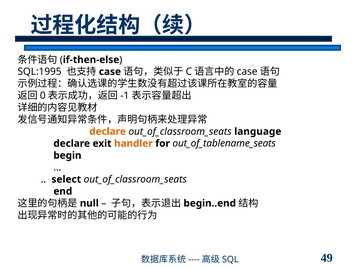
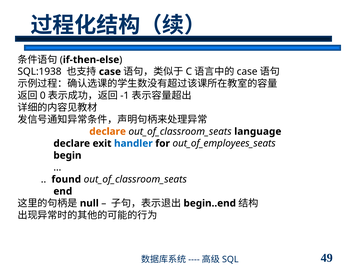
SQL:1995: SQL:1995 -> SQL:1938 (40, 72)
handler colour: orange -> blue (133, 144)
out_of_tablename_seats: out_of_tablename_seats -> out_of_employees_seats (224, 144)
select: select -> found (66, 180)
